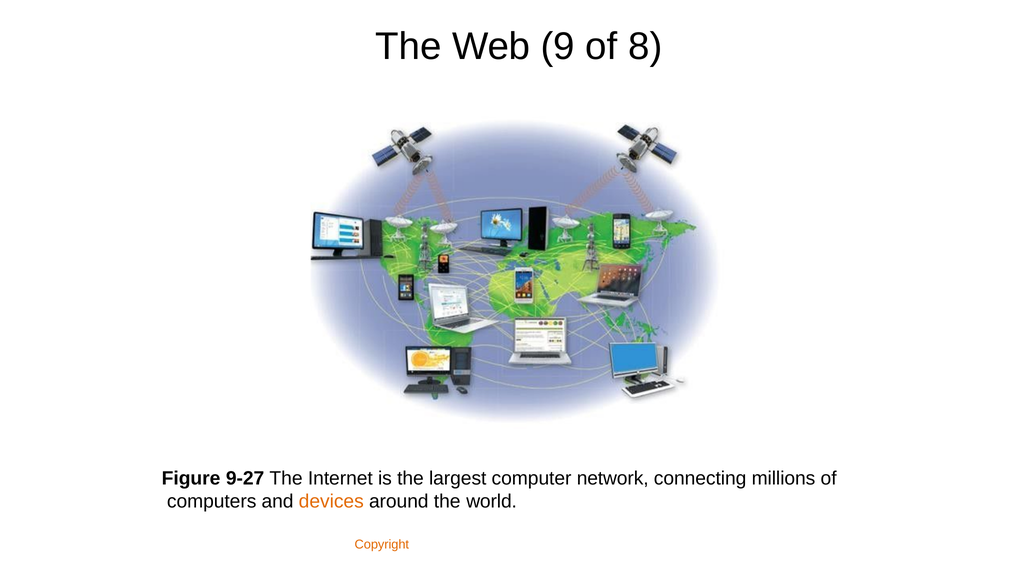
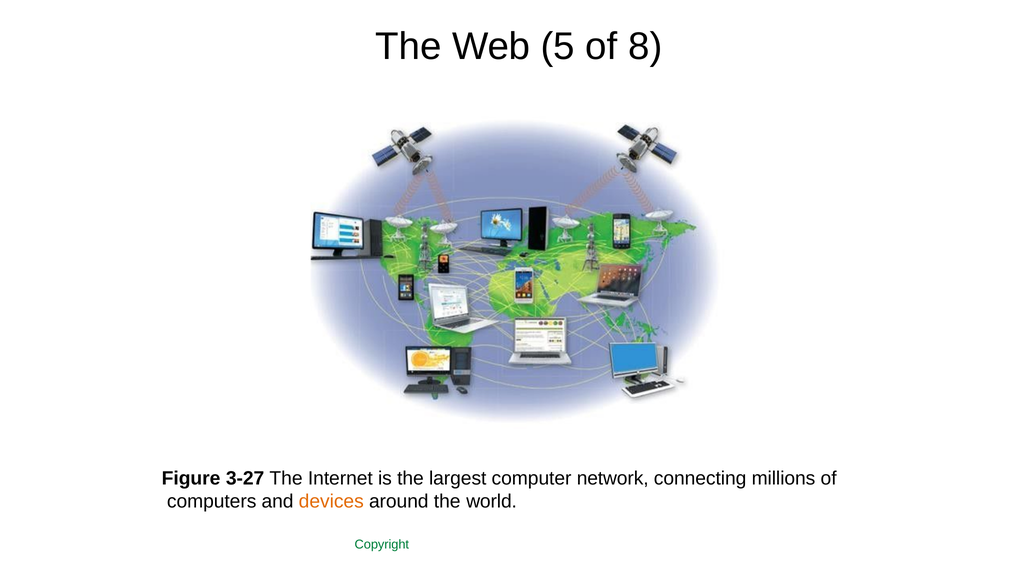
9: 9 -> 5 (558, 47)
9-27: 9-27 -> 3-27 (245, 478)
Copyright colour: orange -> green (382, 544)
